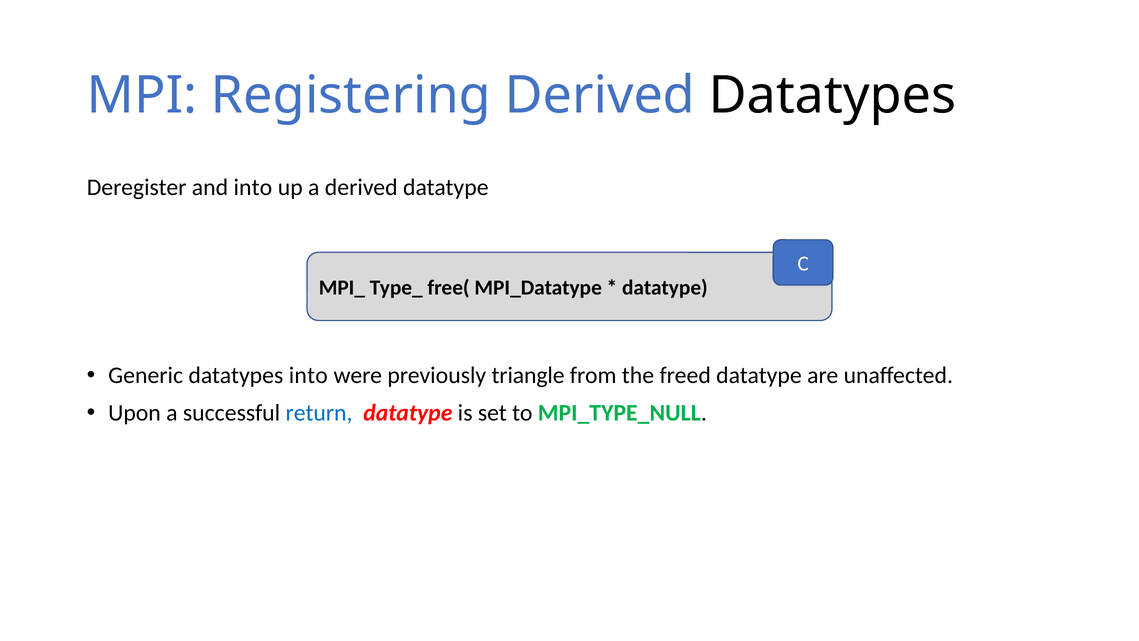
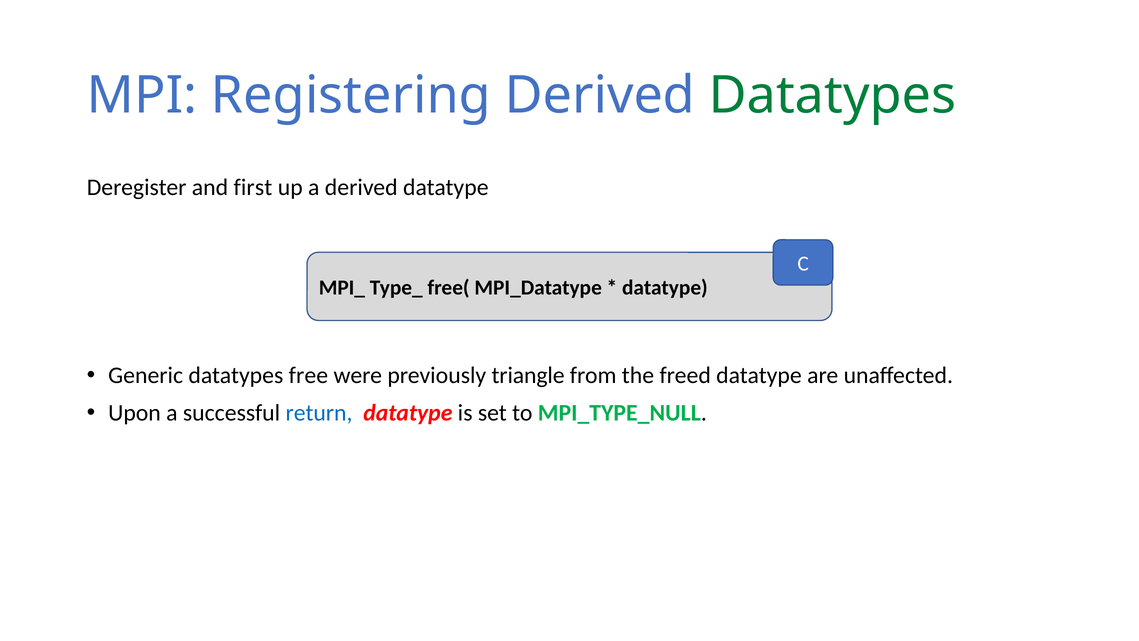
Datatypes colour: black -> green (832, 96)
and into: into -> first (253, 187)
datatypes into: into -> free (308, 375)
